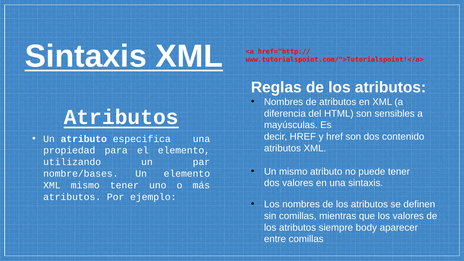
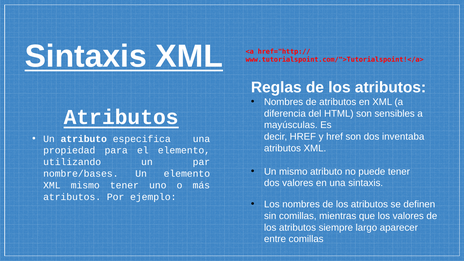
contenido: contenido -> inventaba (403, 137)
body: body -> largo (366, 228)
